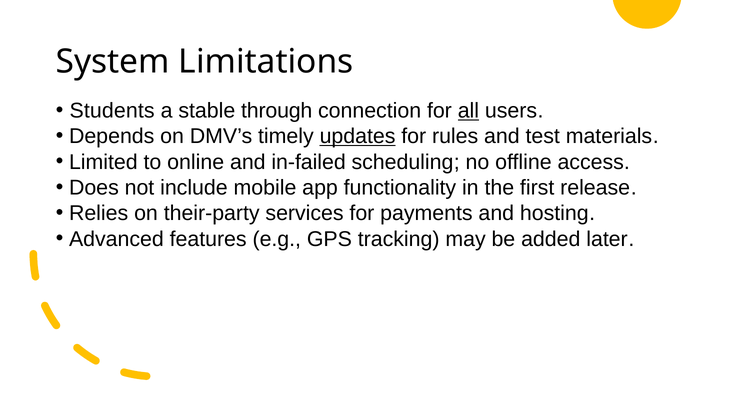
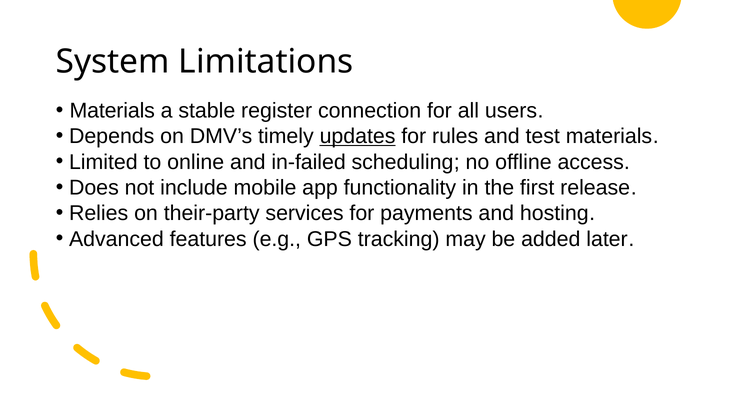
Students: Students -> Materials (112, 111)
through: through -> register (277, 111)
all underline: present -> none (468, 111)
